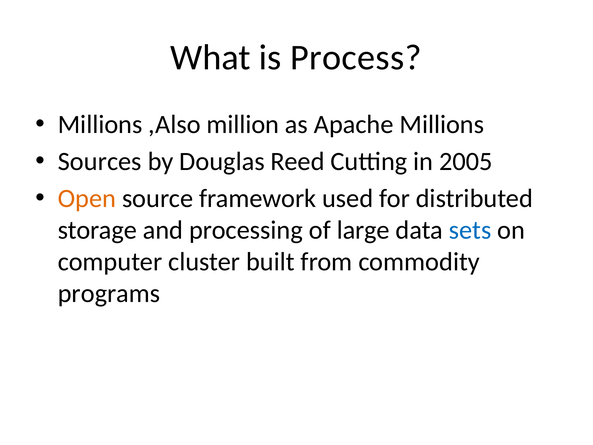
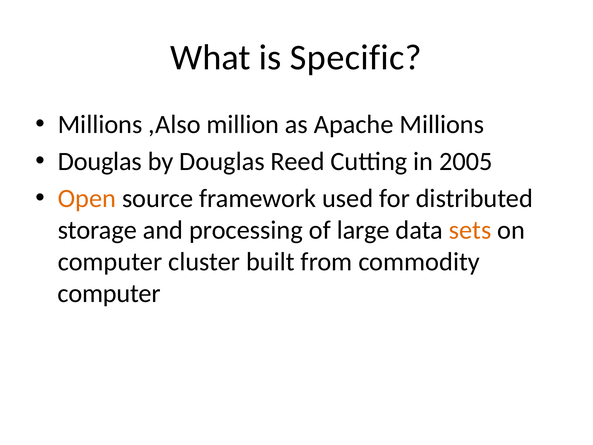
Process: Process -> Specific (356, 57)
Sources: Sources -> Douglas (100, 161)
sets colour: blue -> orange (470, 230)
programs: programs -> computer (109, 293)
